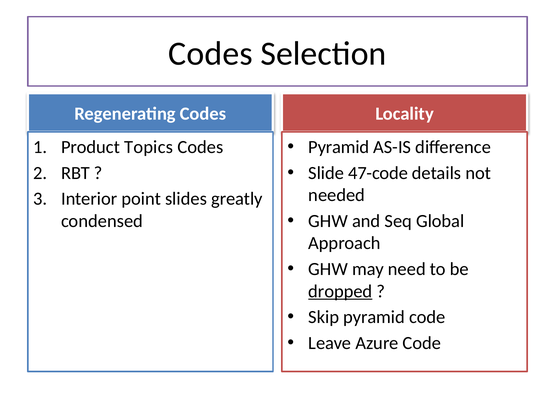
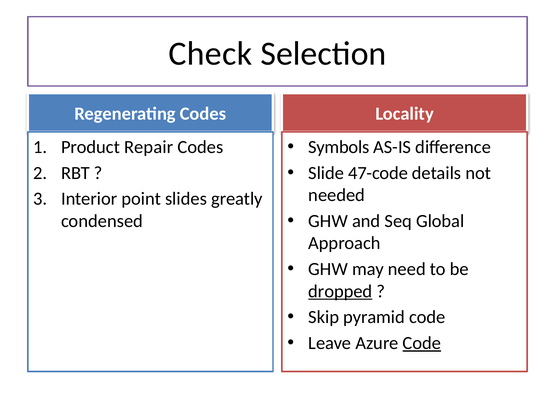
Codes: Codes -> Check (210, 54)
Pyramid: Pyramid -> Symbols (339, 147)
Topics: Topics -> Repair (149, 147)
Code underline: none -> present (422, 343)
